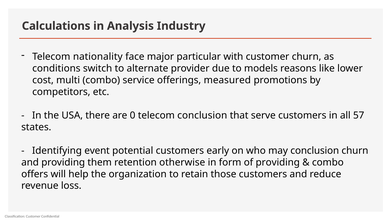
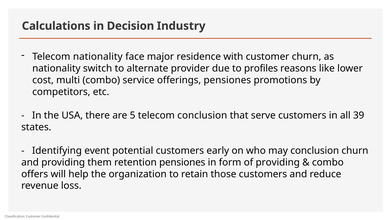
Analysis: Analysis -> Decision (130, 26)
particular: particular -> residence (199, 57)
conditions: conditions -> nationality (56, 68)
models: models -> profiles (261, 68)
offerings measured: measured -> pensiones (227, 80)
0: 0 -> 5 (133, 115)
57: 57 -> 39 (359, 115)
retention otherwise: otherwise -> pensiones (182, 162)
